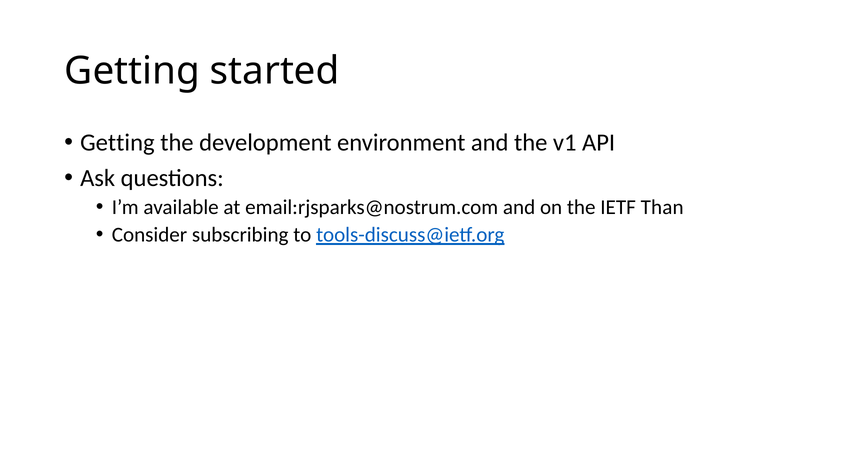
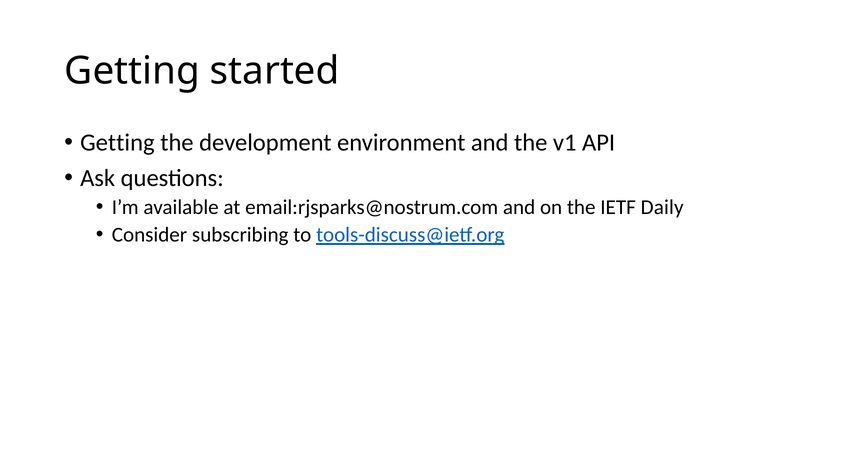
Than: Than -> Daily (662, 207)
